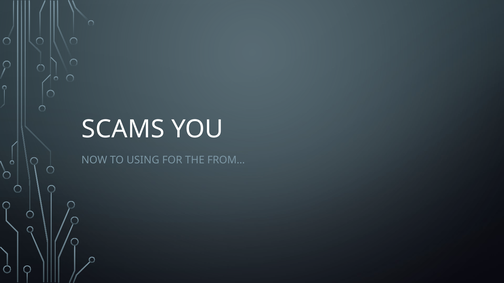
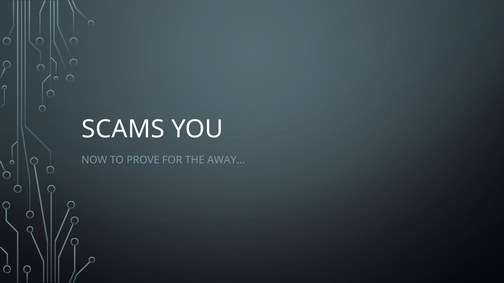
USING: USING -> PROVE (143, 160)
FROM…: FROM… -> AWAY… (226, 160)
